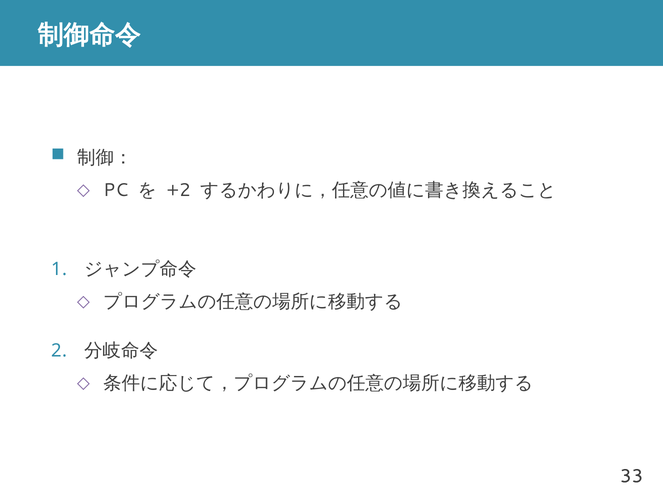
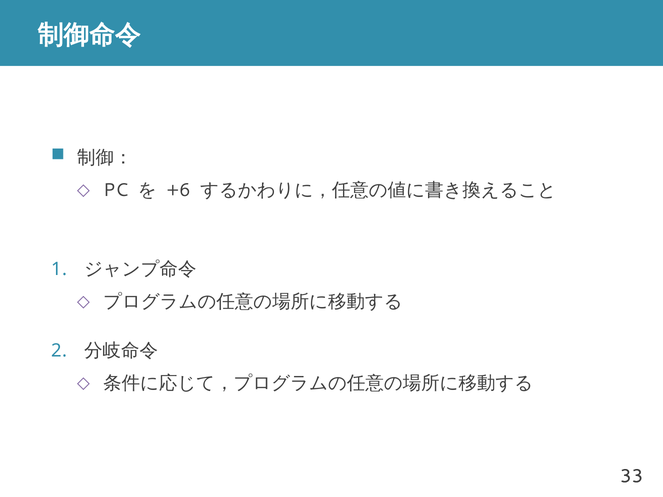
+2: +2 -> +6 (179, 190)
